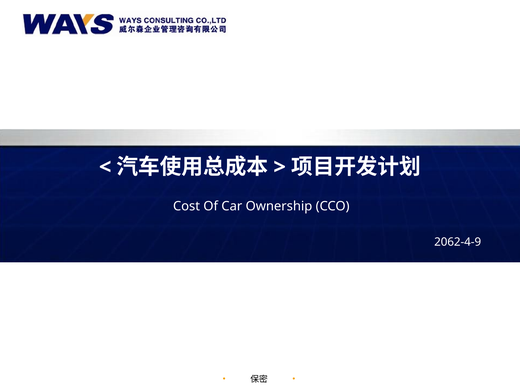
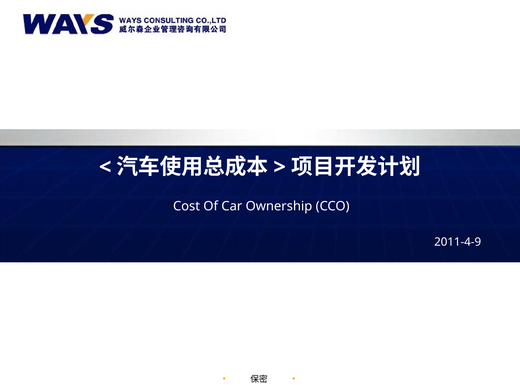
2062-4-9: 2062-4-9 -> 2011-4-9 (458, 242)
